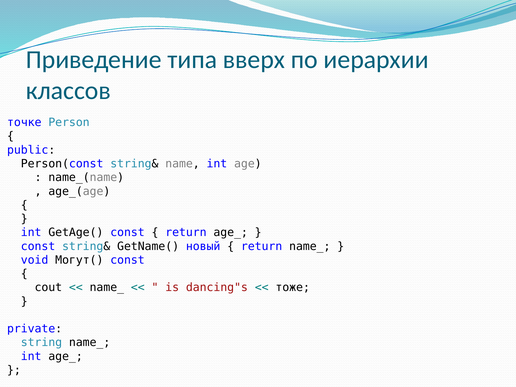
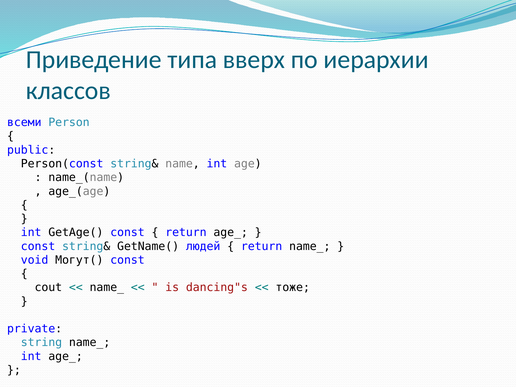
точке: точке -> всеми (24, 122)
новый: новый -> людей (203, 246)
